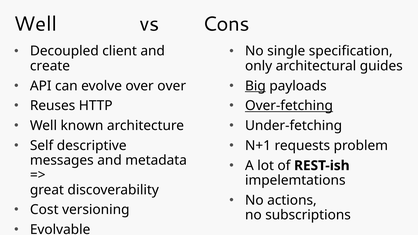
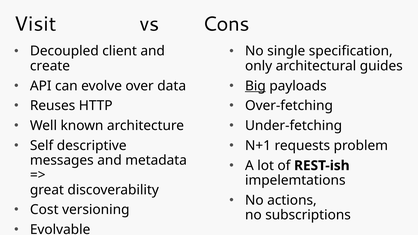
Well: Well -> Visit (35, 24)
over over: over -> data (172, 86)
Over-fetching underline: present -> none (289, 106)
